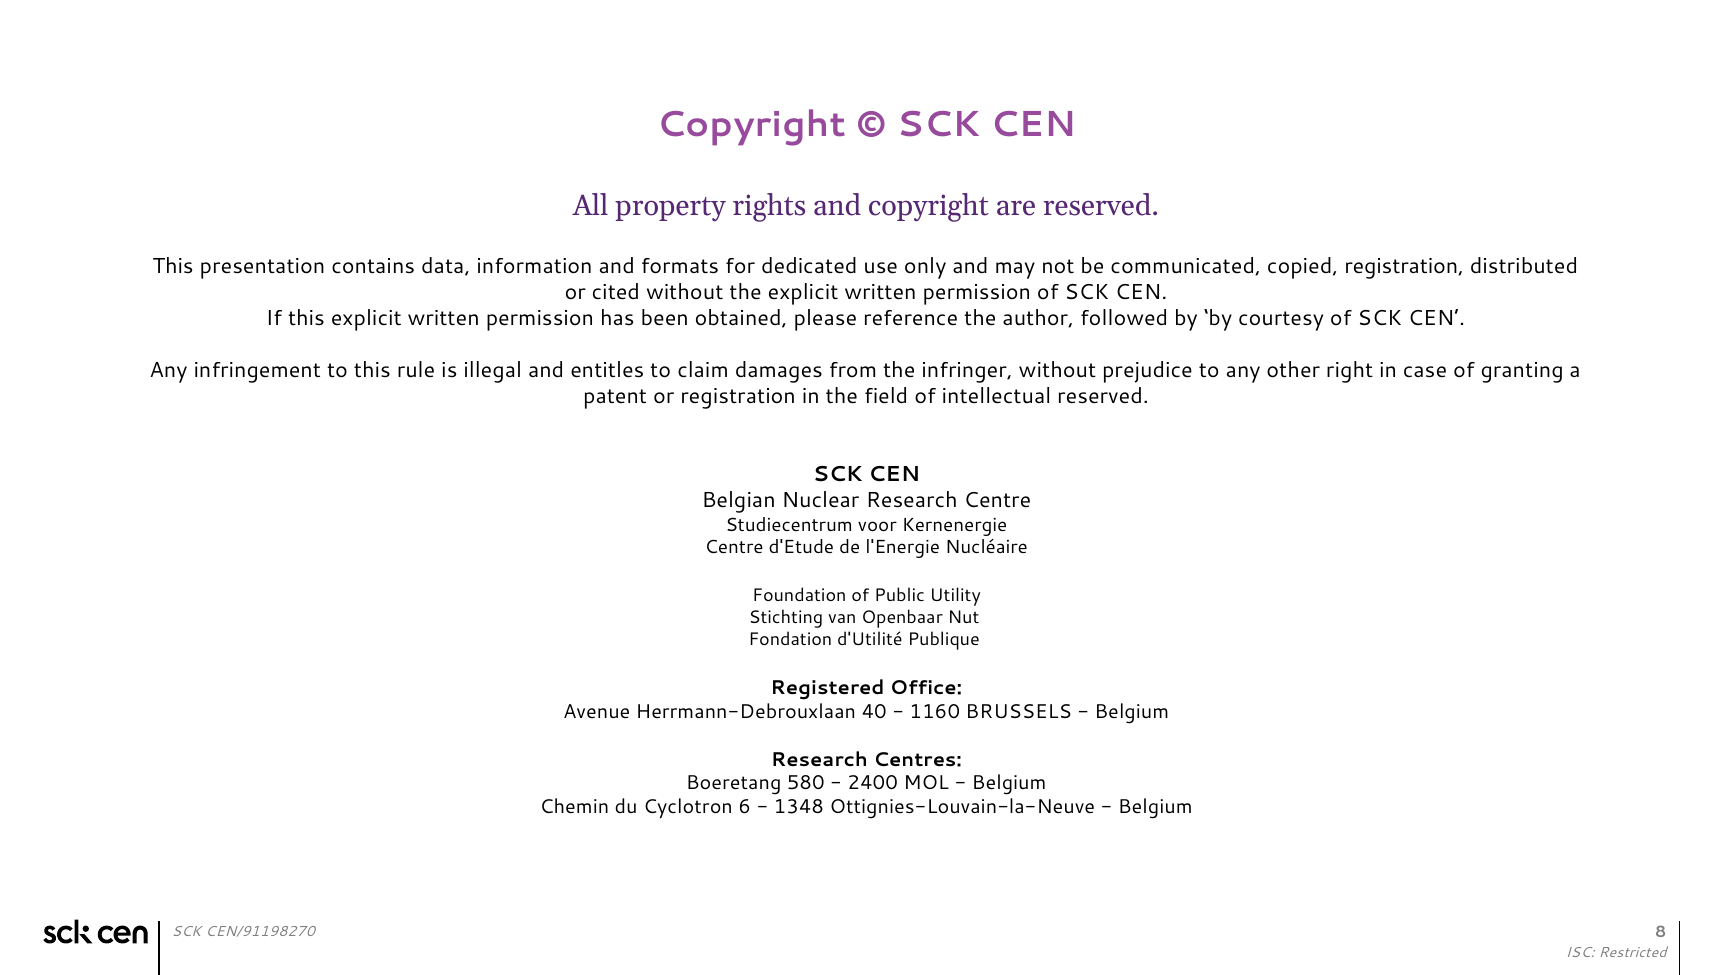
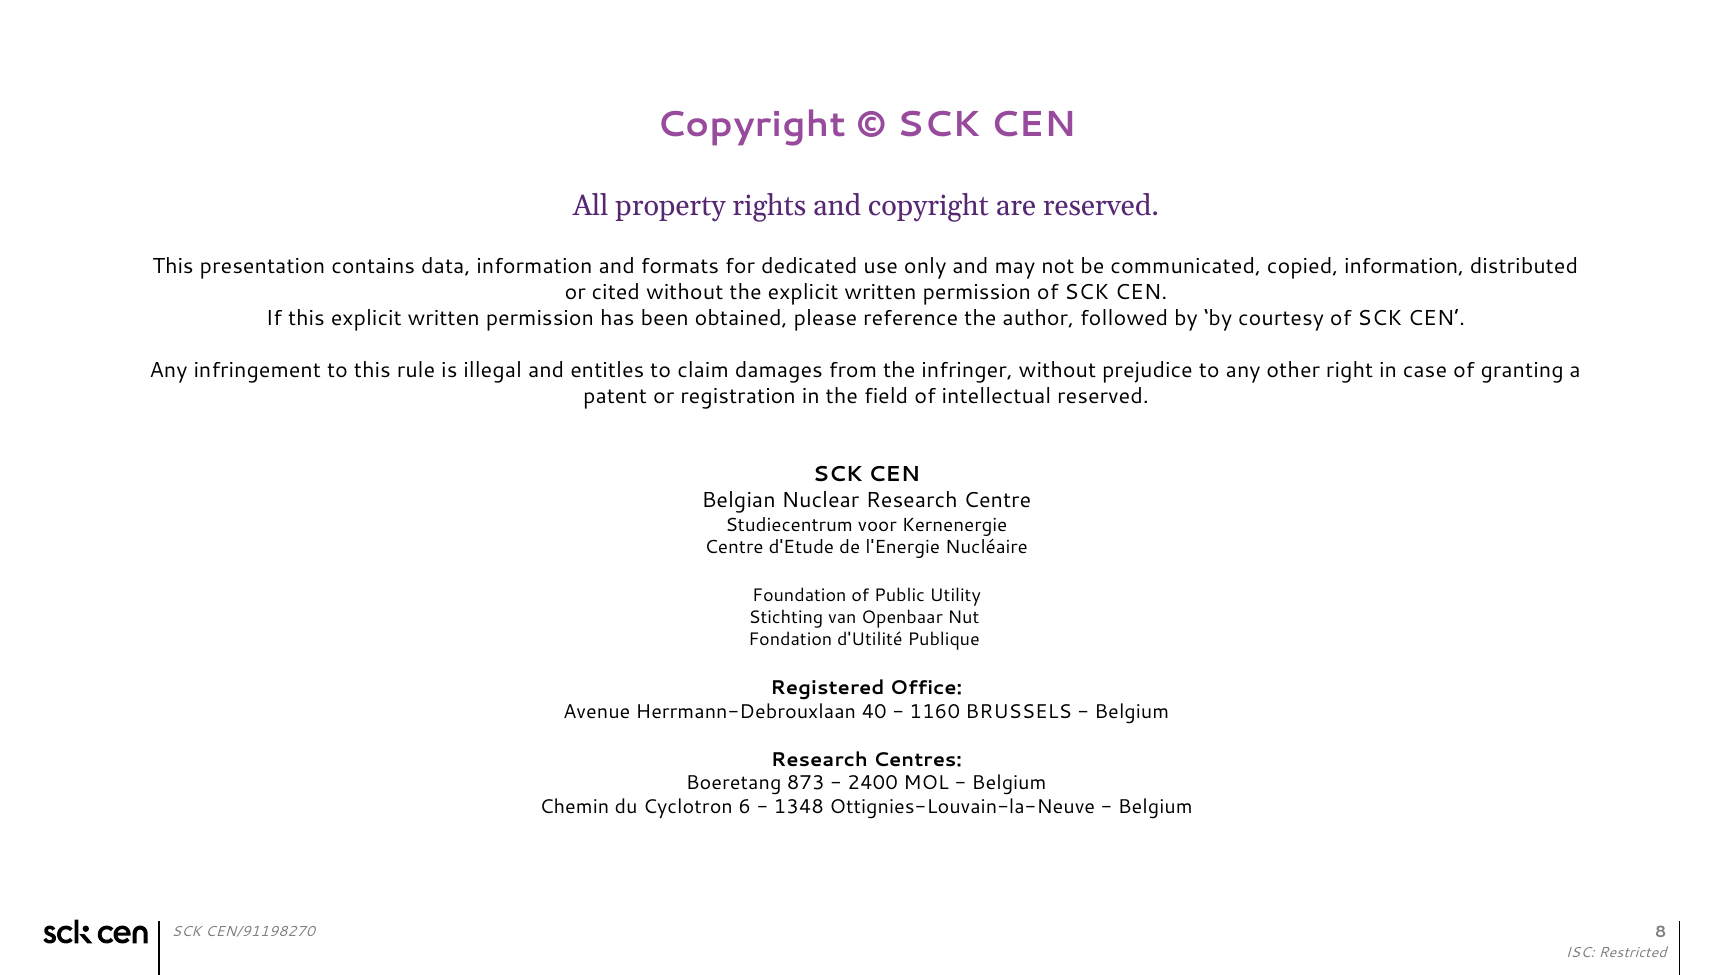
copied registration: registration -> information (1404, 267)
580: 580 -> 873 (806, 783)
